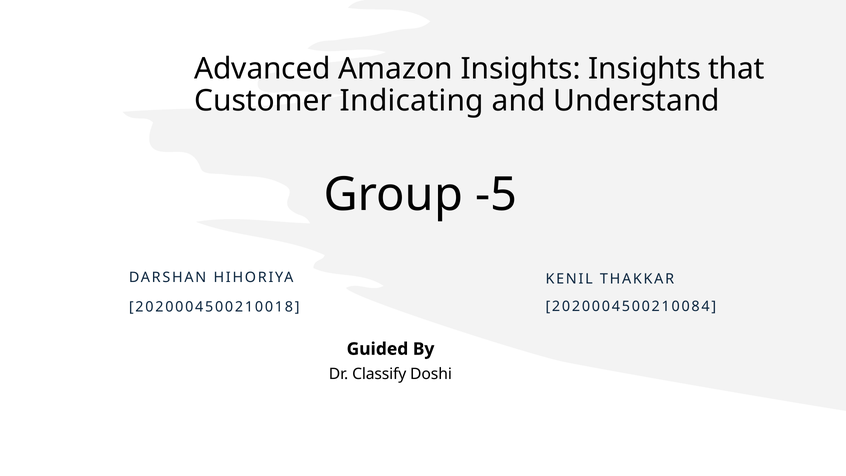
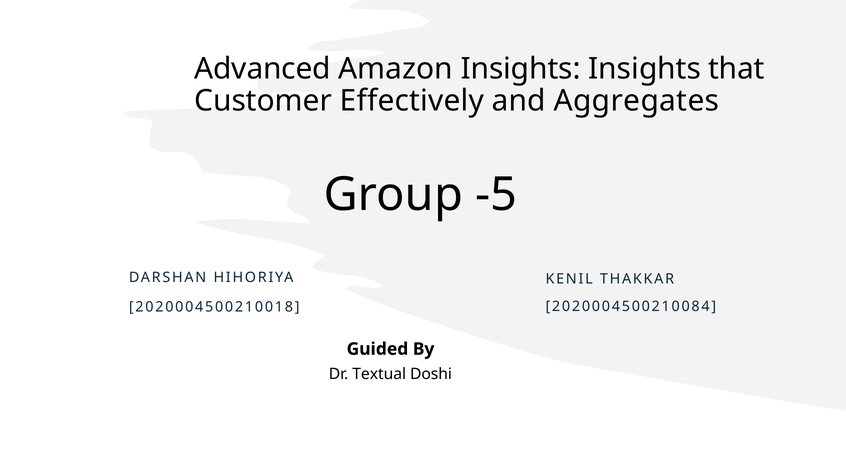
Indicating: Indicating -> Effectively (412, 101)
Understand: Understand -> Aggregates (636, 101)
Classify: Classify -> Textual (379, 374)
